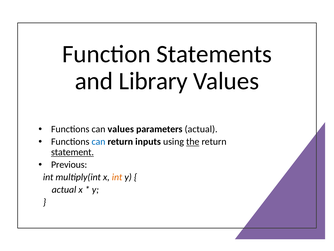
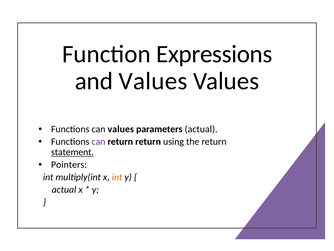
Statements: Statements -> Expressions (214, 54)
and Library: Library -> Values (153, 81)
can colour: blue -> purple (98, 141)
return inputs: inputs -> return (148, 141)
the underline: present -> none (193, 141)
Previous: Previous -> Pointers (69, 164)
